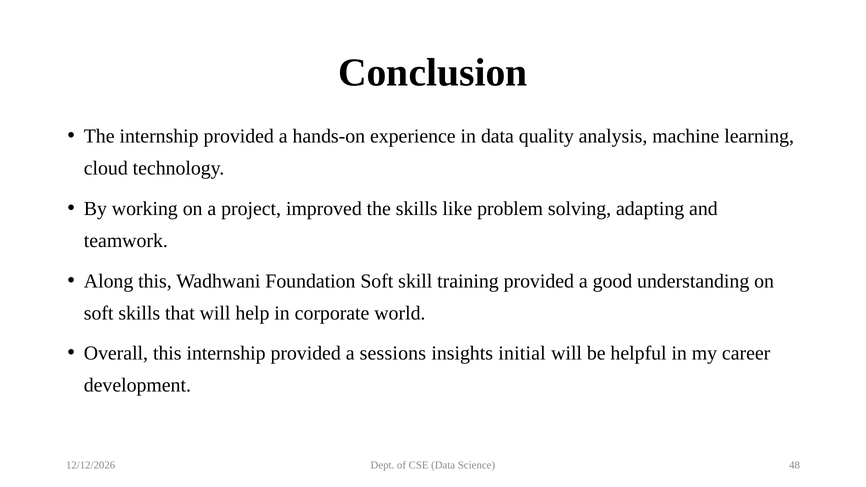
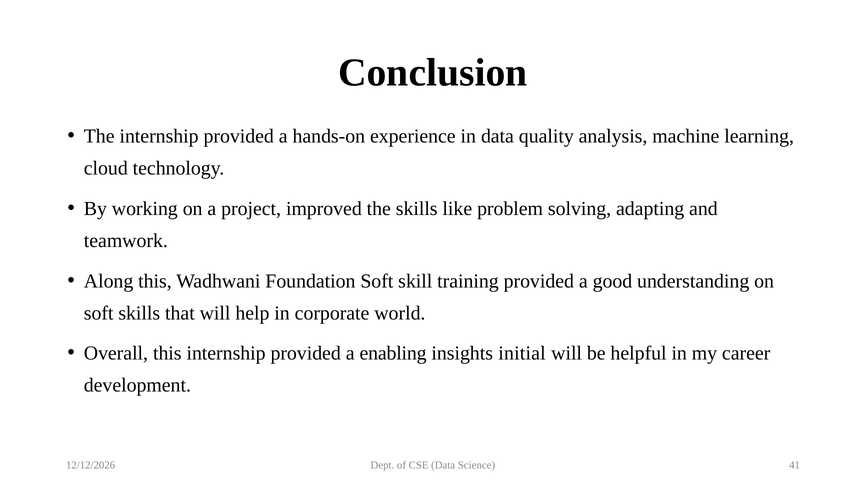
sessions: sessions -> enabling (393, 353)
48: 48 -> 41 (795, 465)
